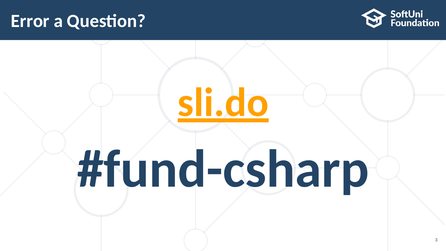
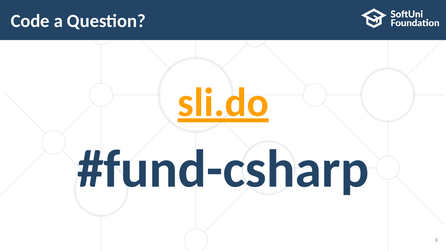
Error: Error -> Code (30, 21)
